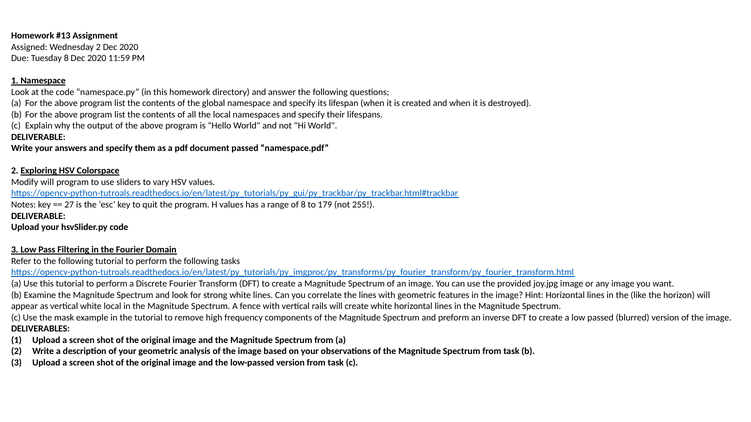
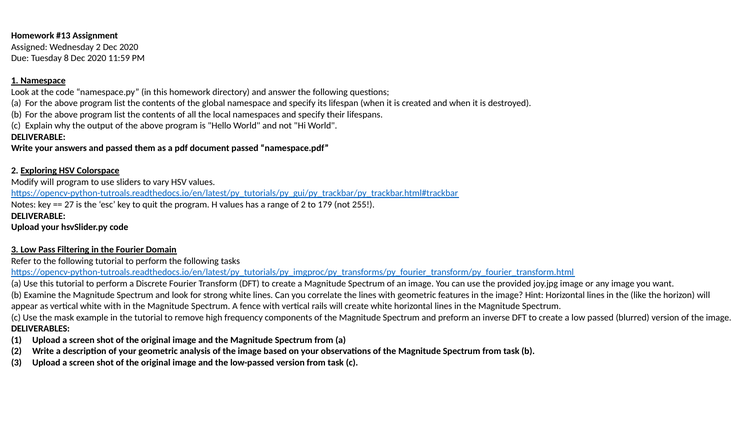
answers and specify: specify -> passed (119, 149)
of 8: 8 -> 2 (303, 205)
white local: local -> with (112, 307)
